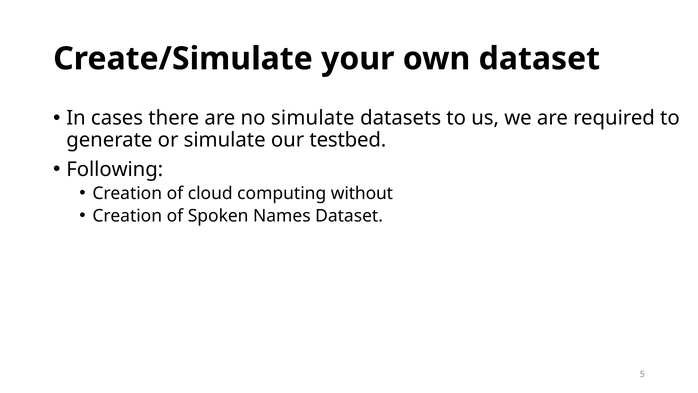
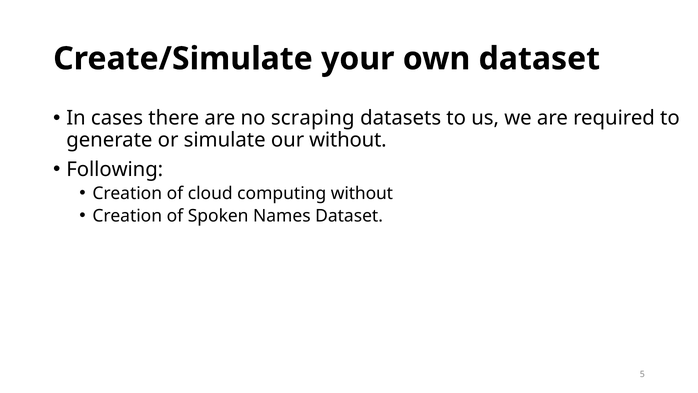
no simulate: simulate -> scraping (313, 118)
our testbed: testbed -> without (348, 140)
